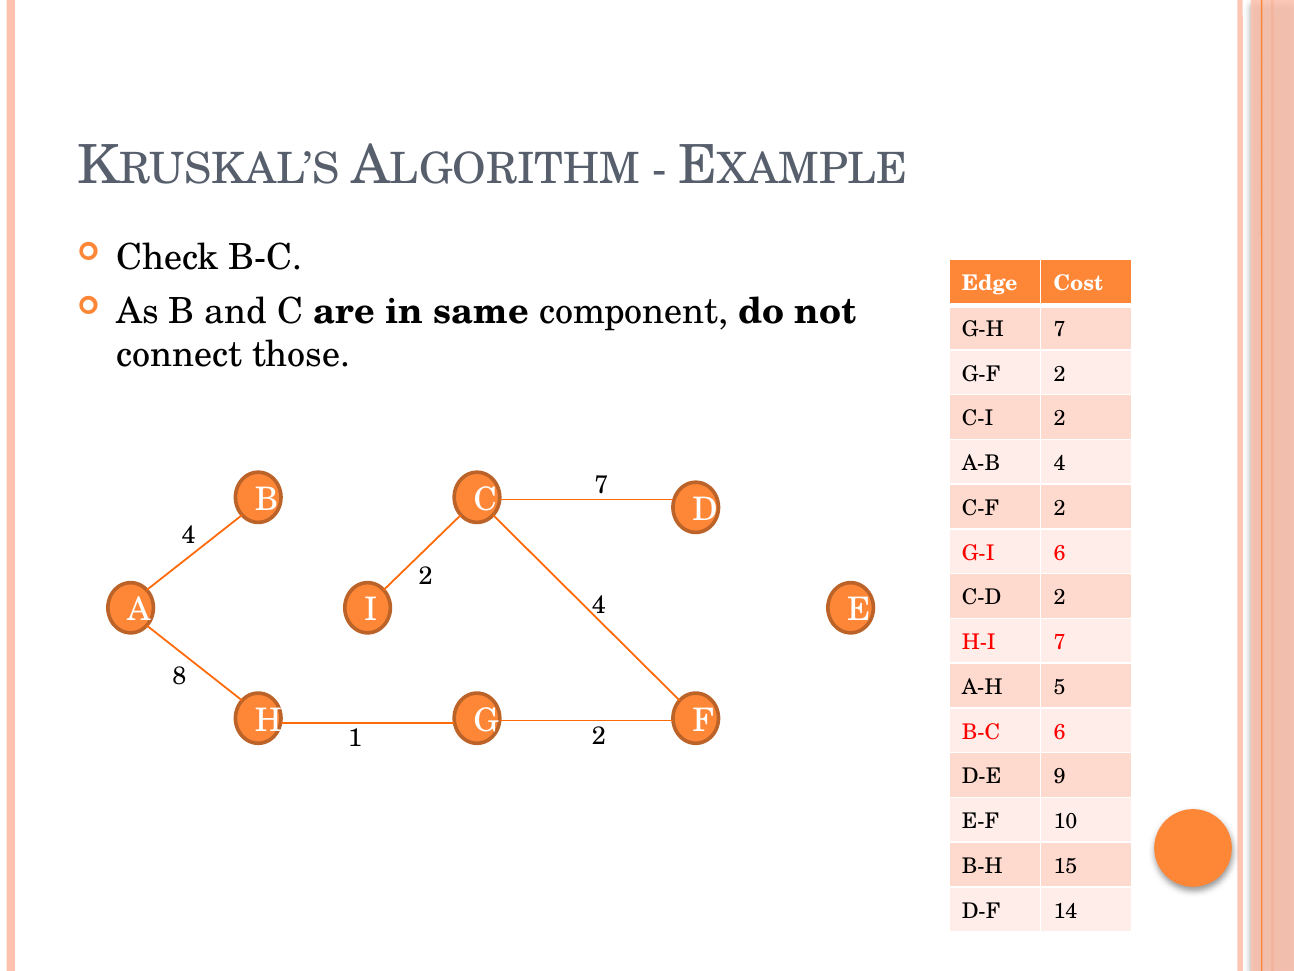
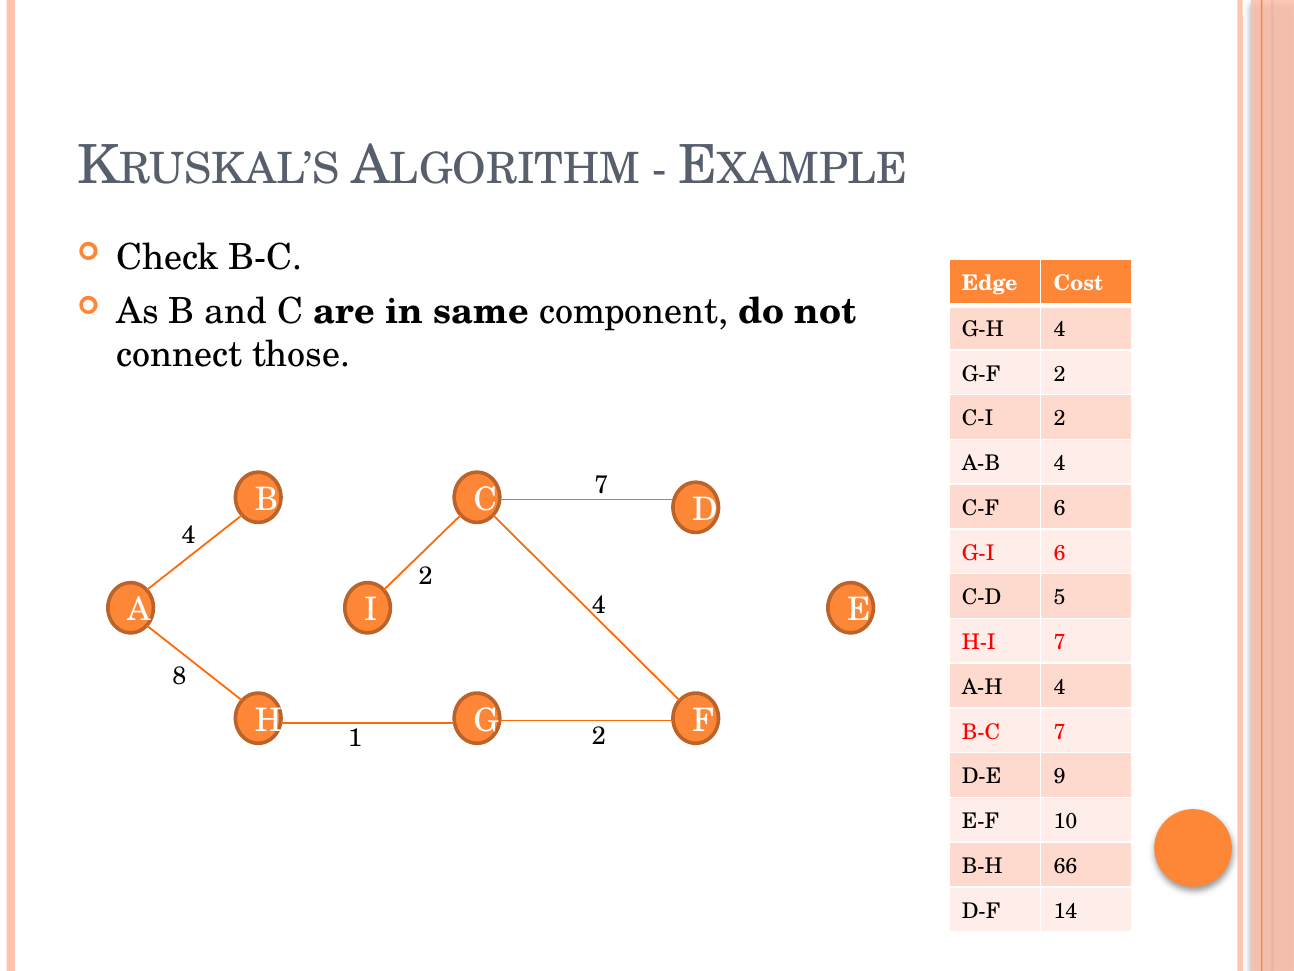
G-H 7: 7 -> 4 (1060, 329)
C-F 2: 2 -> 6 (1060, 508)
C-D 2: 2 -> 5 (1060, 597)
A-H 5: 5 -> 4 (1060, 687)
B-C 6: 6 -> 7 (1060, 732)
15: 15 -> 66 (1065, 866)
